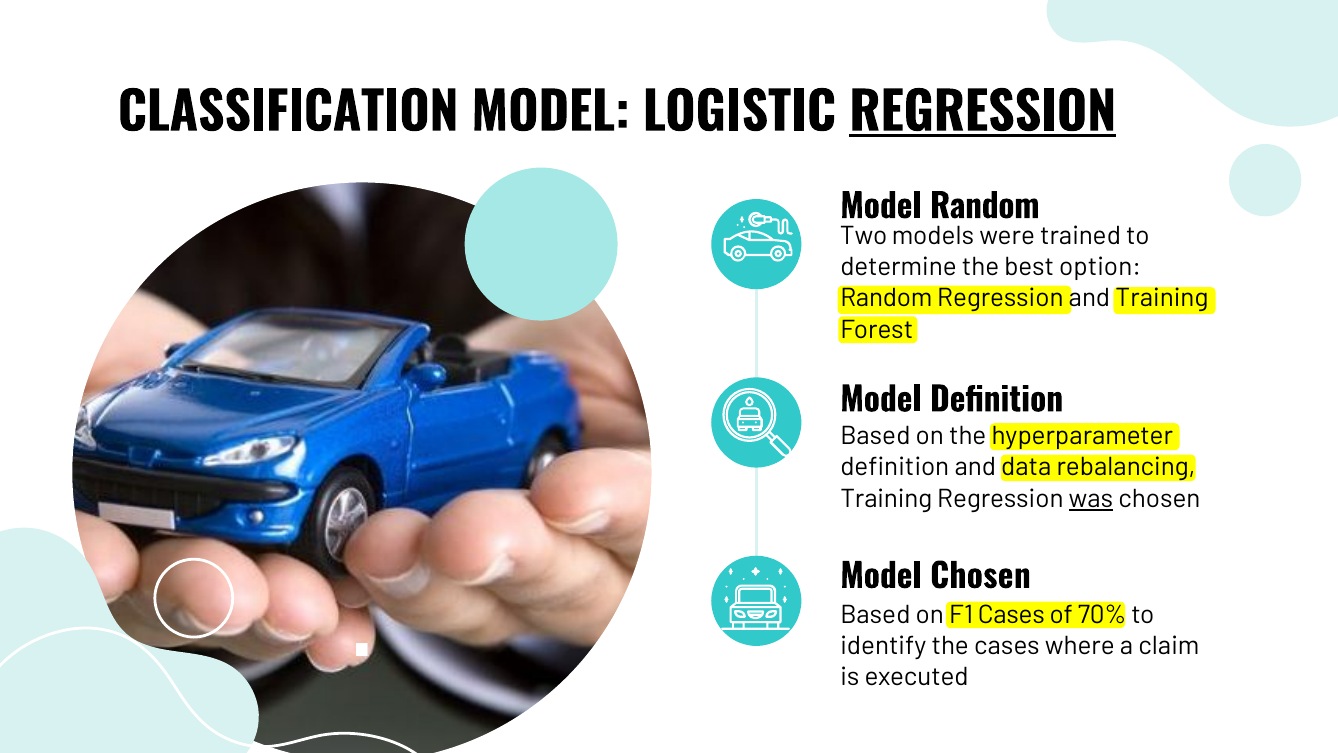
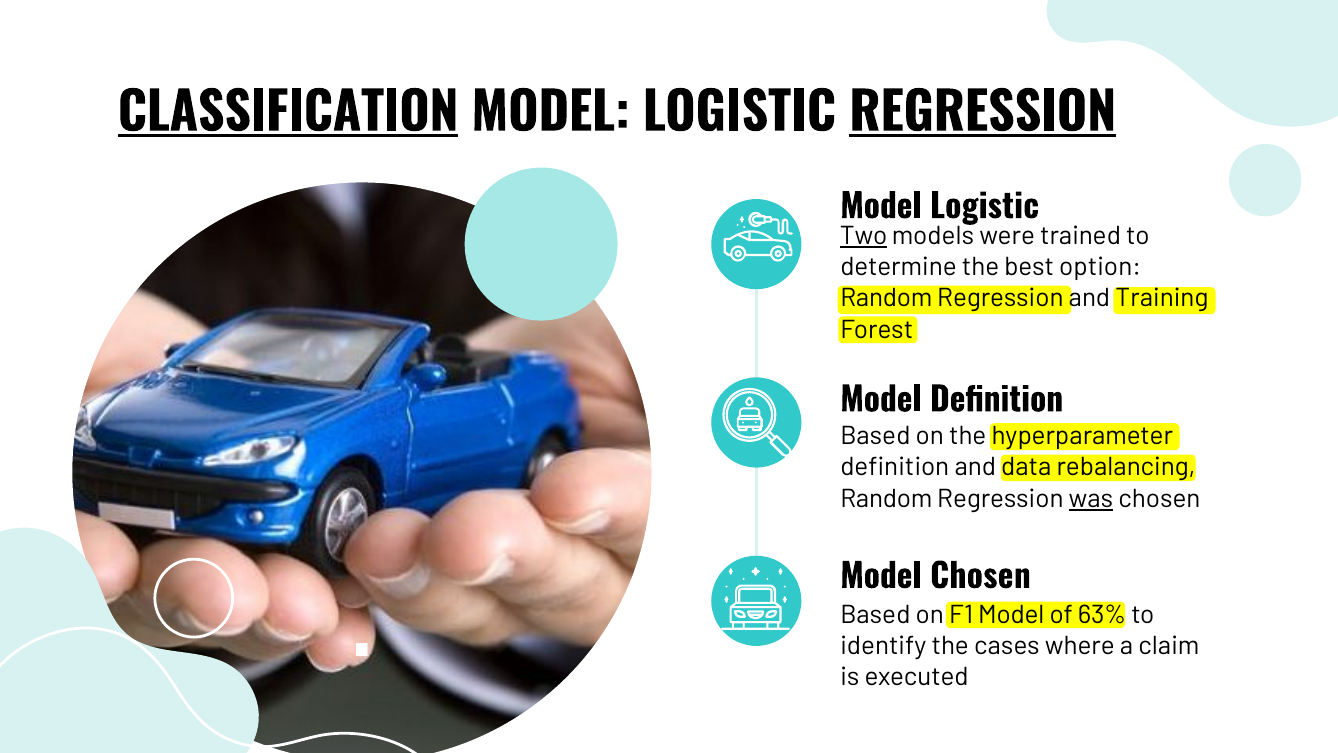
CLASSIFICATION underline: none -> present (288, 113)
Random: Random -> Logistic (985, 207)
Two underline: none -> present (864, 236)
Training: Training -> Random (886, 498)
F1 Cases: Cases -> Model (1011, 614)
70%: 70% -> 63% (1102, 614)
